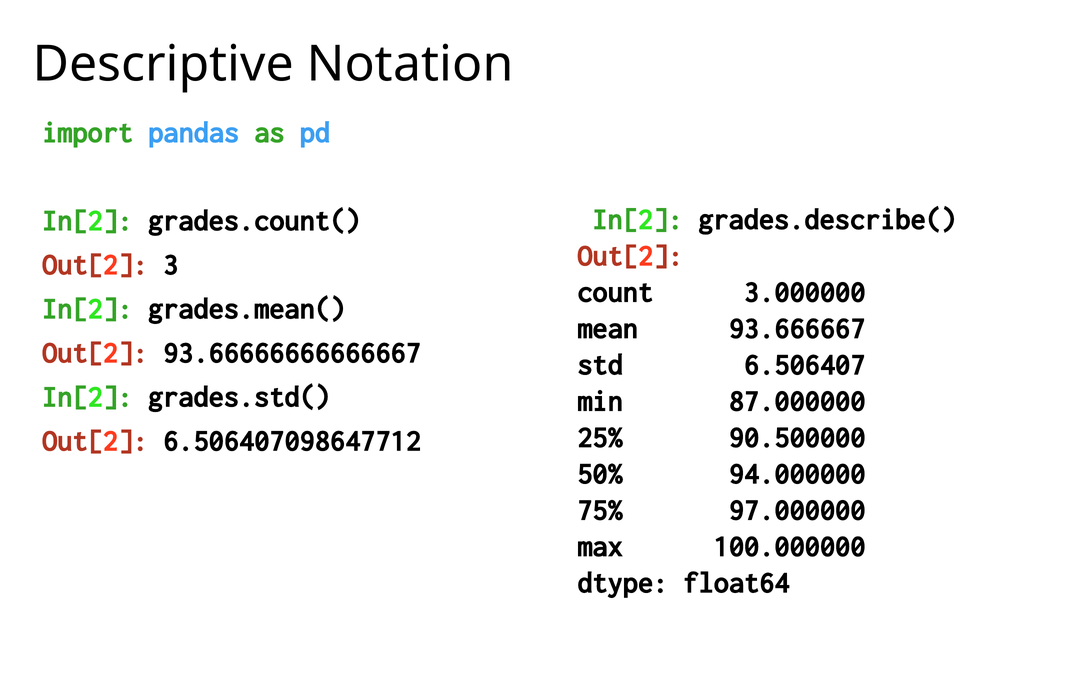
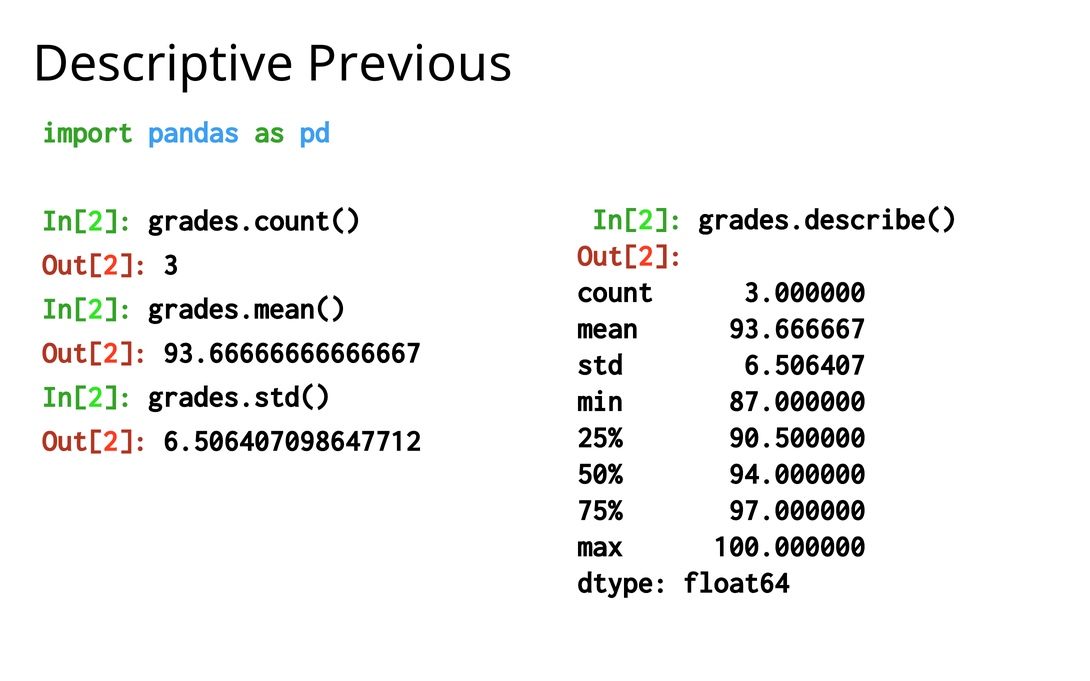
Notation: Notation -> Previous (410, 64)
